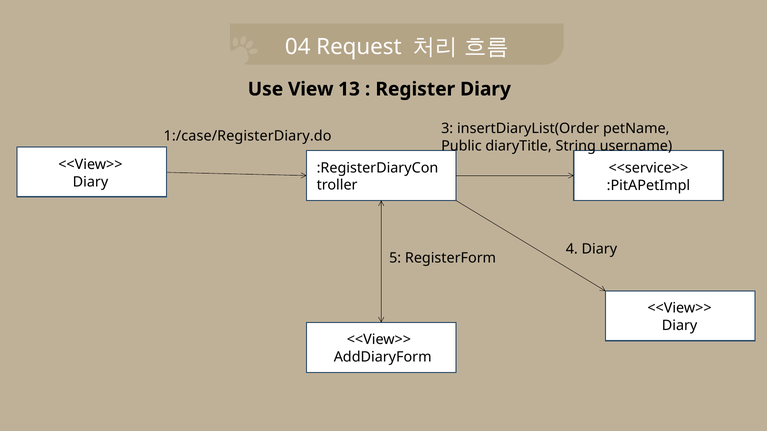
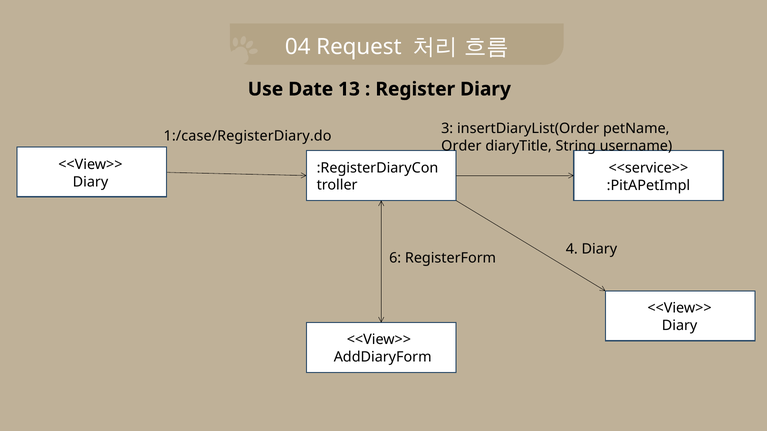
View: View -> Date (311, 89)
Public: Public -> Order (461, 146)
5: 5 -> 6 (395, 258)
